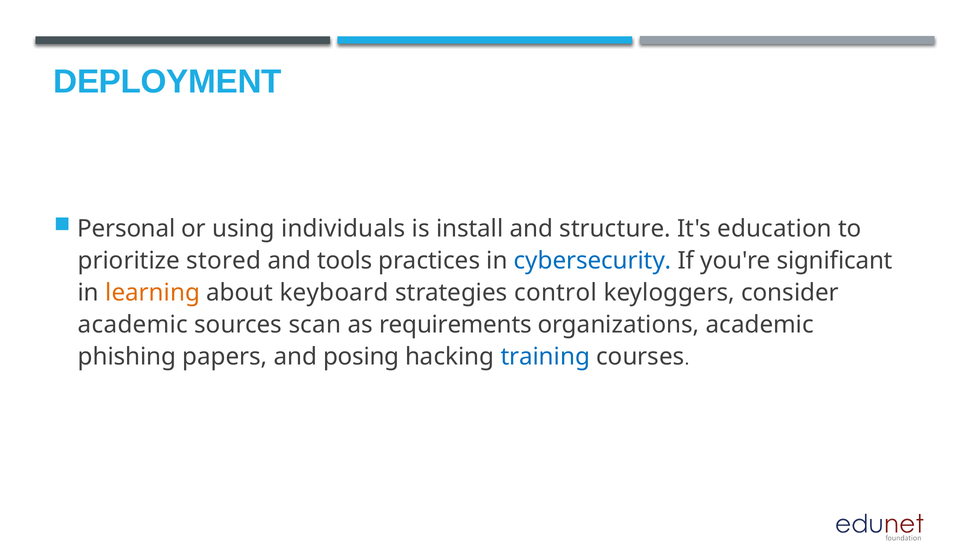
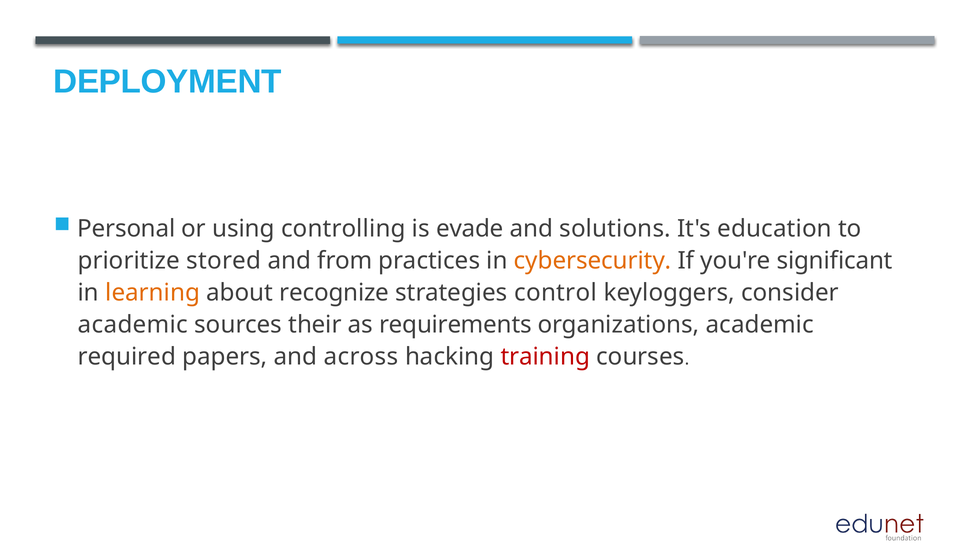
individuals: individuals -> controlling (343, 229)
install: install -> evade (470, 229)
structure: structure -> solutions (615, 229)
tools: tools -> from (345, 261)
cybersecurity colour: blue -> orange (593, 261)
keyboard: keyboard -> recognize (334, 293)
scan: scan -> their (315, 325)
phishing: phishing -> required (127, 357)
posing: posing -> across (361, 357)
training colour: blue -> red (545, 357)
